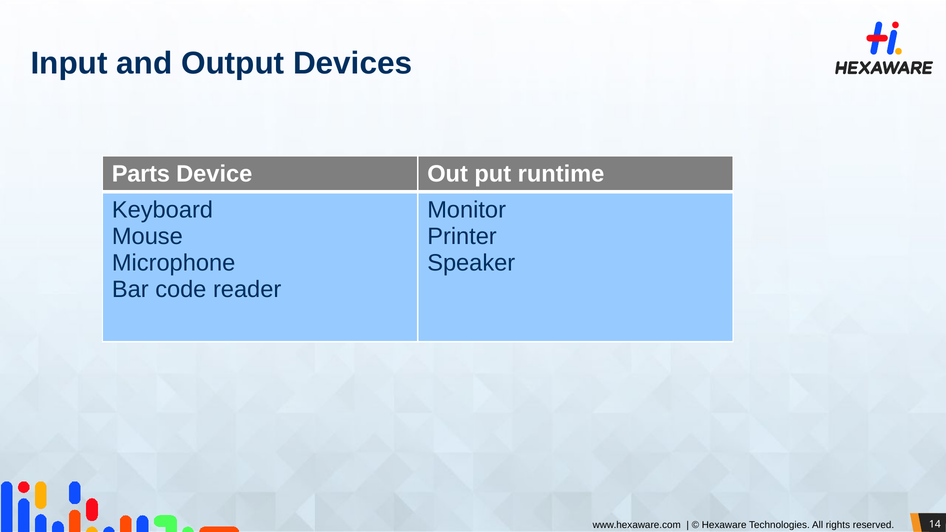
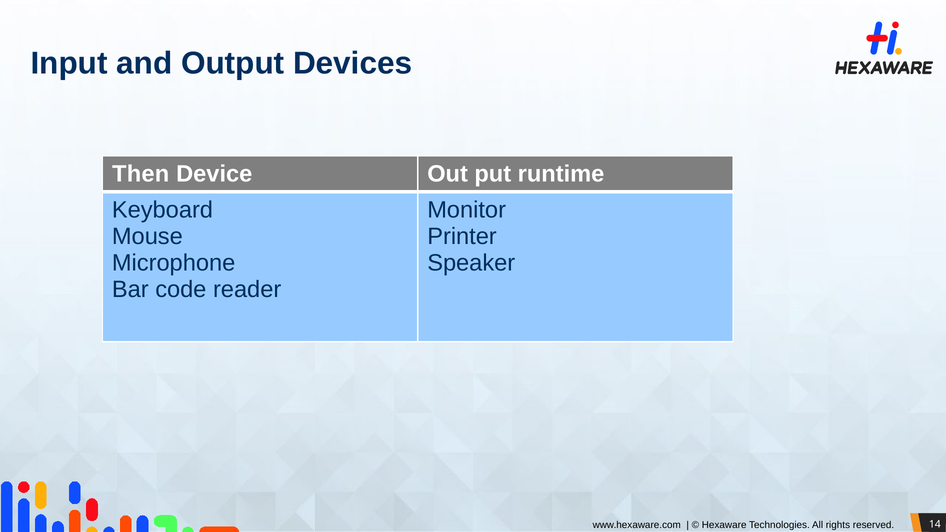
Parts: Parts -> Then (141, 174)
